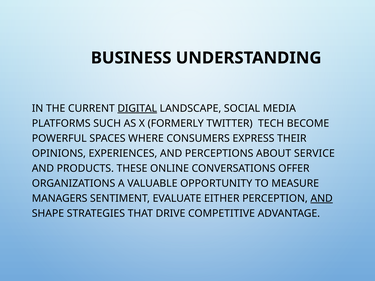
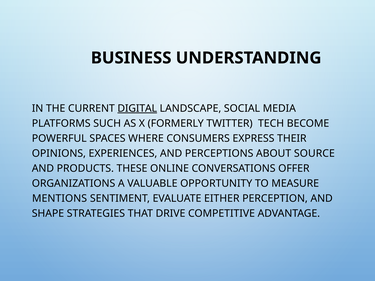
SERVICE: SERVICE -> SOURCE (314, 153)
MANAGERS: MANAGERS -> MENTIONS (60, 199)
AND underline: present -> none (322, 199)
